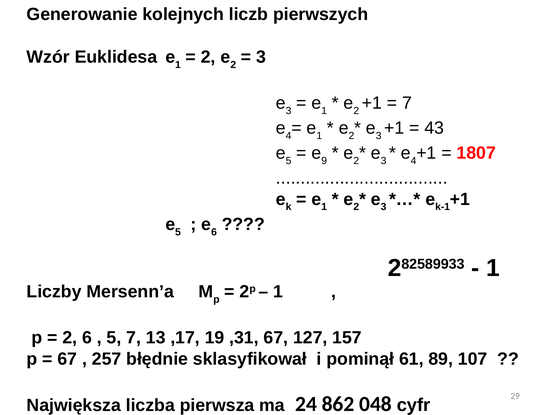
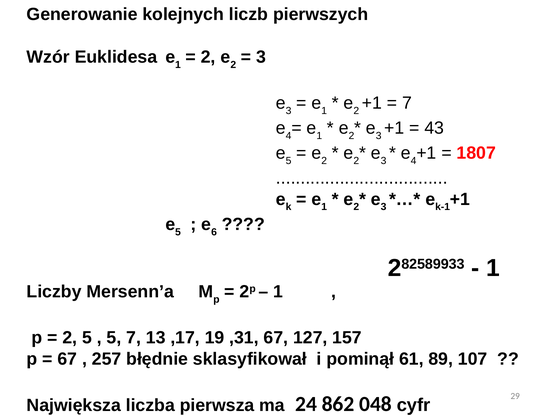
9: 9 -> 2 (324, 161)
2 6: 6 -> 5 (87, 338)
